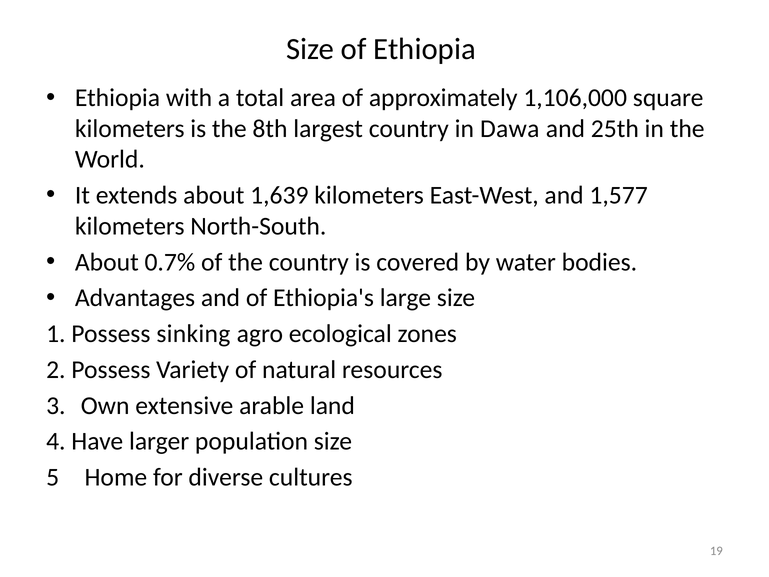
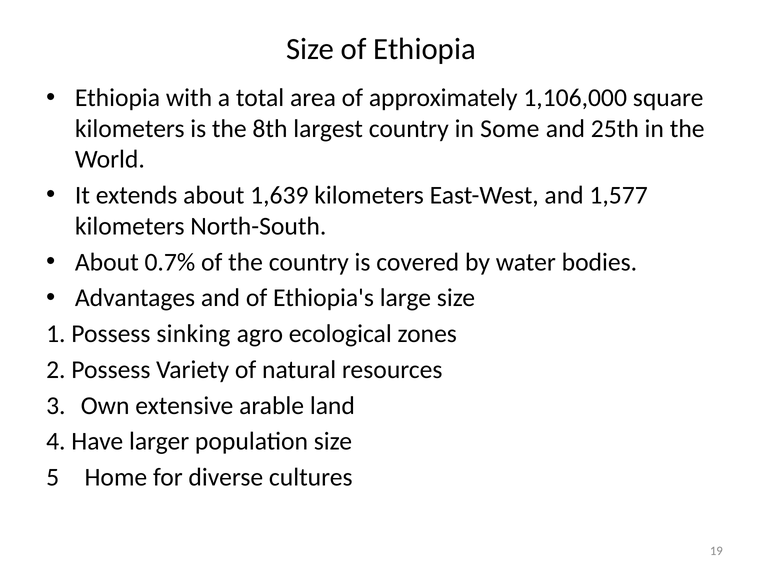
Dawa: Dawa -> Some (510, 129)
